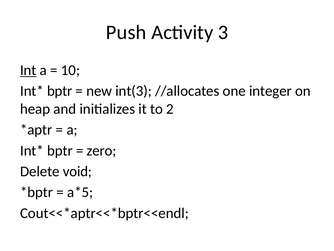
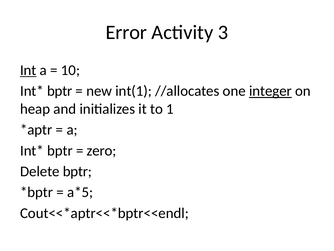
Push: Push -> Error (126, 32)
int(3: int(3 -> int(1 (134, 91)
integer underline: none -> present (270, 91)
2: 2 -> 1 (170, 109)
Delete void: void -> bptr (77, 171)
